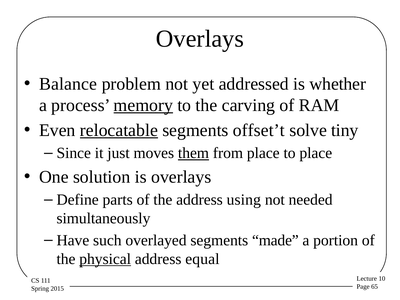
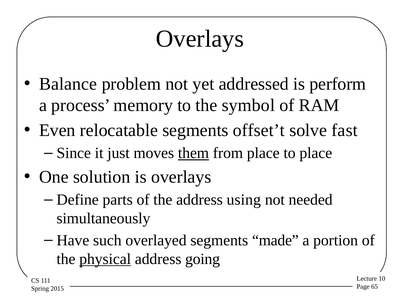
whether: whether -> perform (338, 84)
memory underline: present -> none (143, 105)
carving: carving -> symbol (248, 105)
relocatable underline: present -> none (119, 130)
tiny: tiny -> fast (345, 130)
equal: equal -> going (203, 259)
